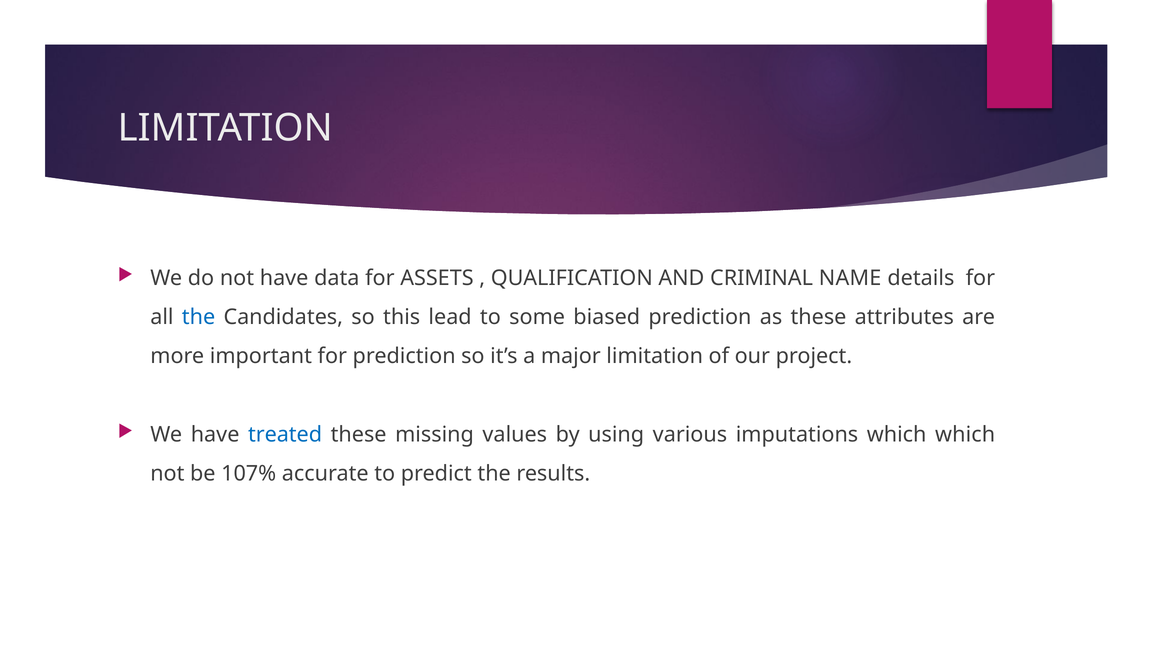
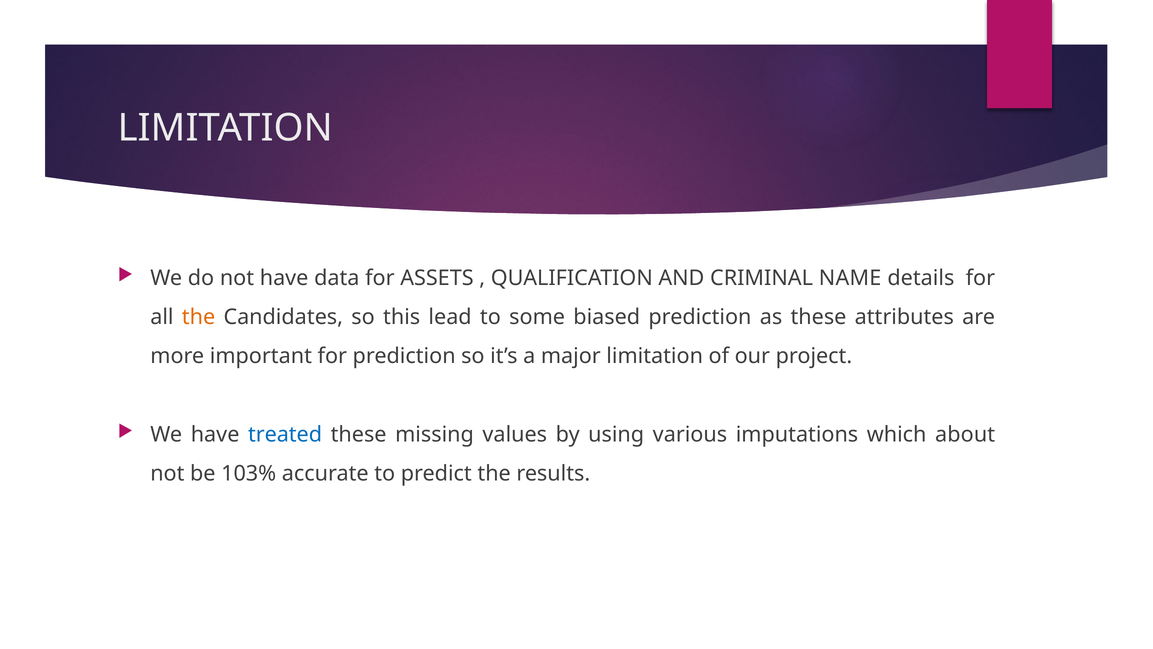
the colour: blue -> orange (199, 317)
which which: which -> about (965, 434)
107%: 107% -> 103% (249, 473)
